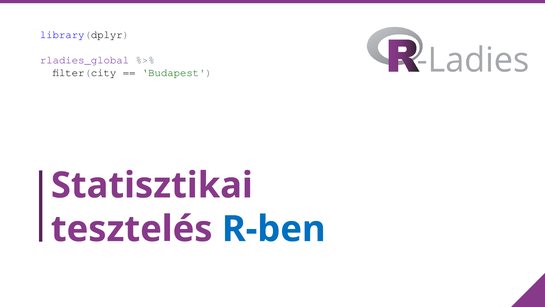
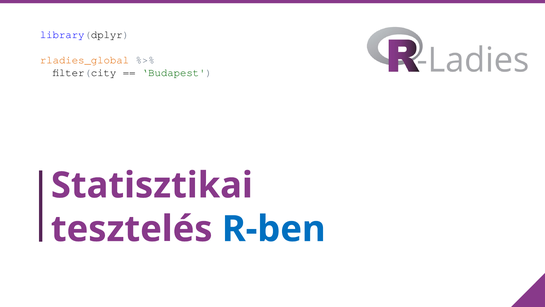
rladies_global colour: purple -> orange (85, 60)
